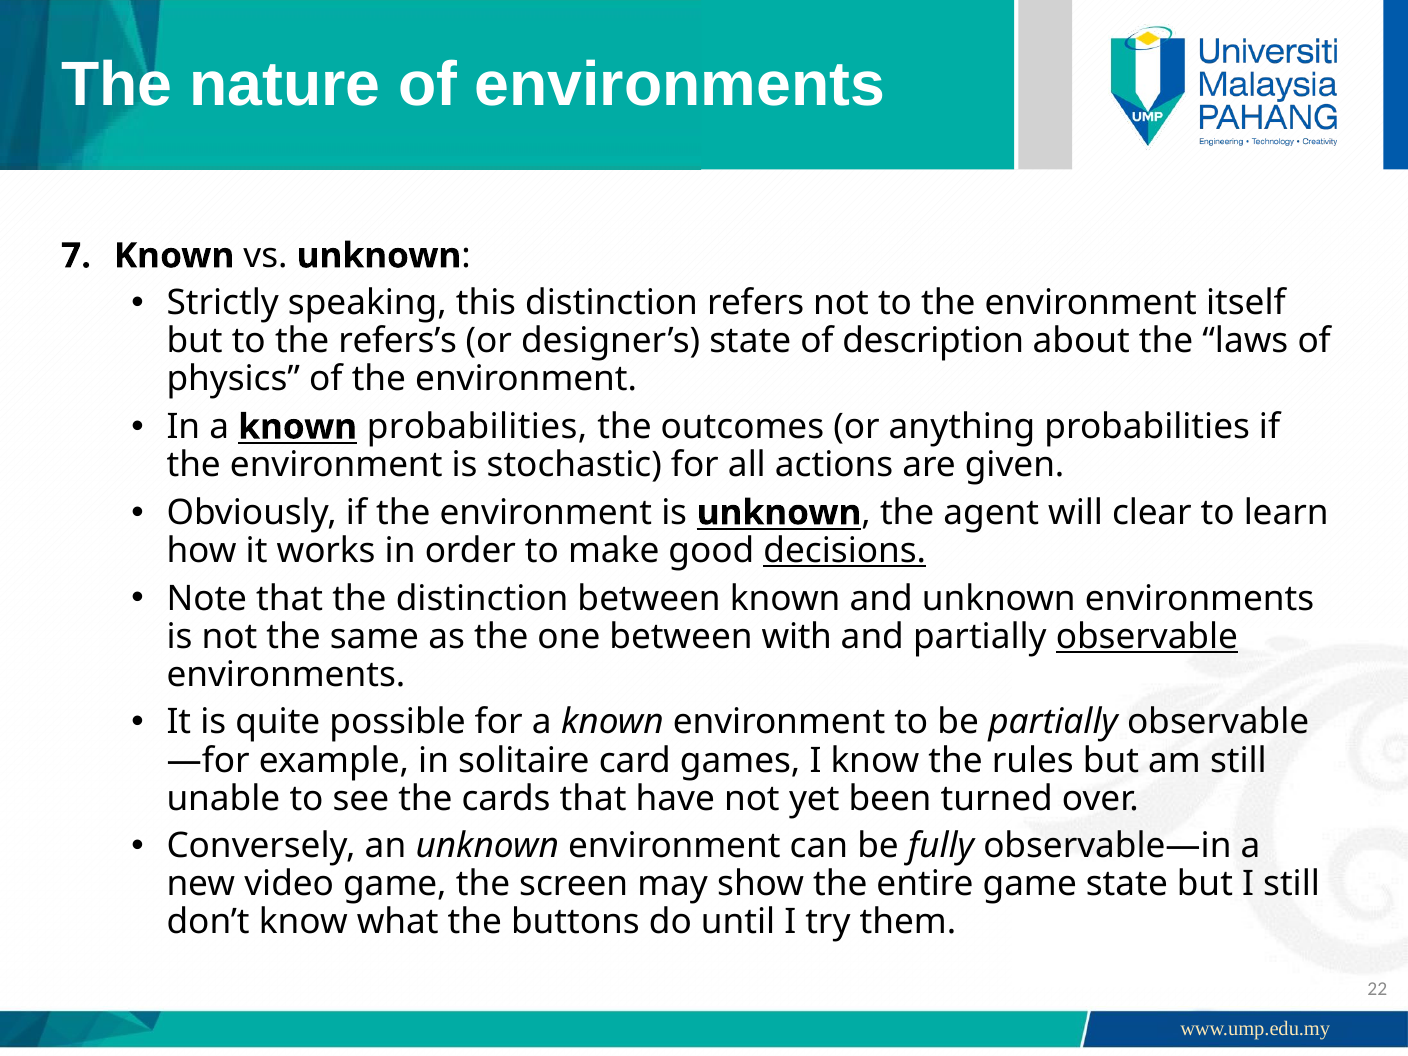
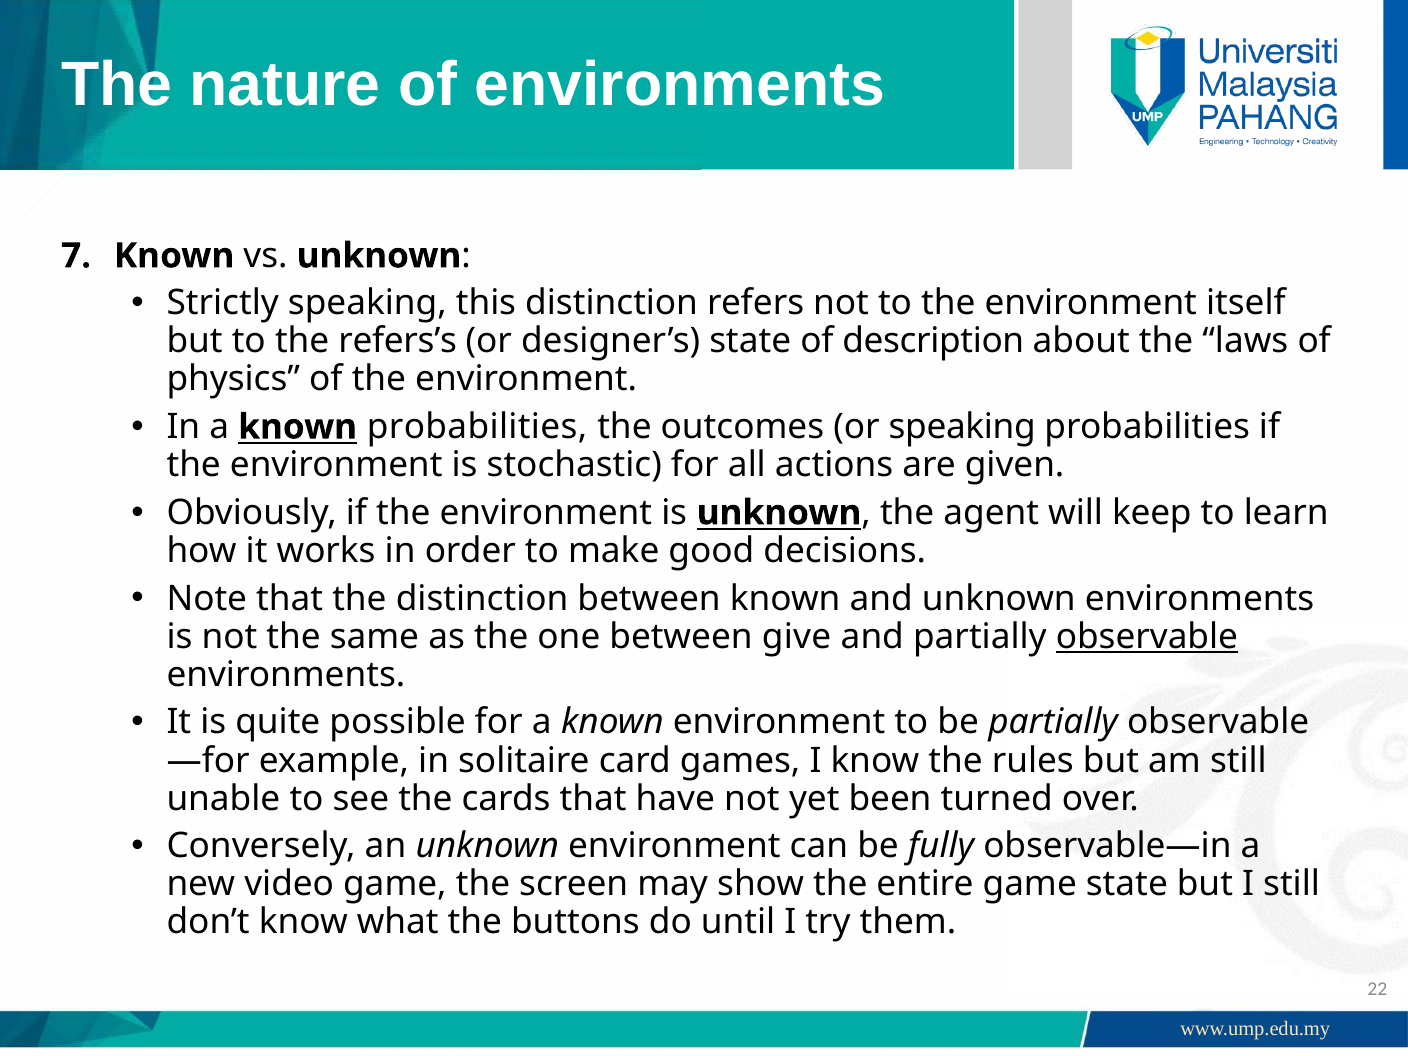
or anything: anything -> speaking (962, 427)
clear: clear -> keep (1152, 513)
decisions underline: present -> none (845, 551)
with: with -> give (797, 637)
